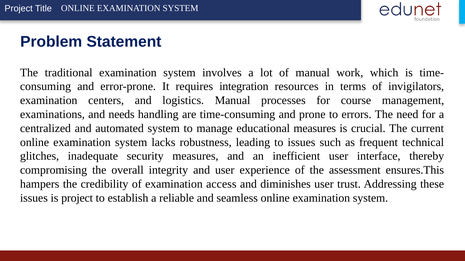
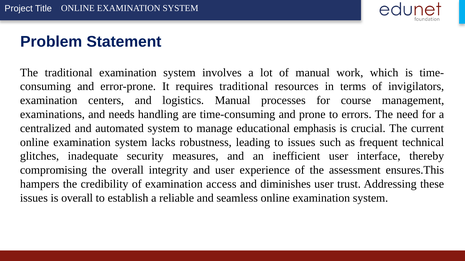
requires integration: integration -> traditional (244, 87)
educational measures: measures -> emphasis (315, 129)
is project: project -> overall (77, 198)
